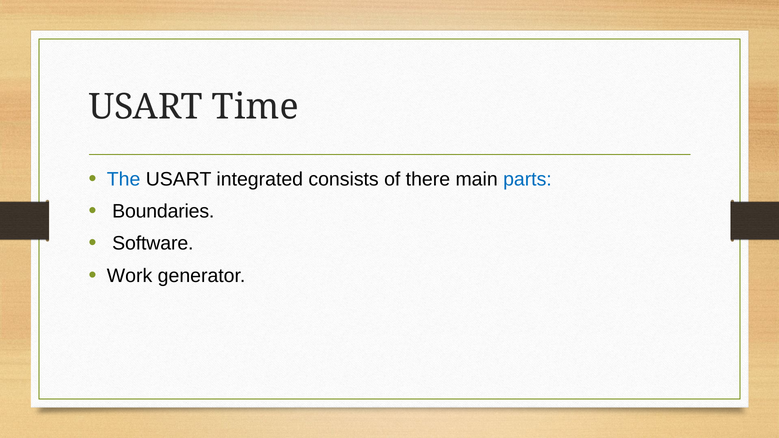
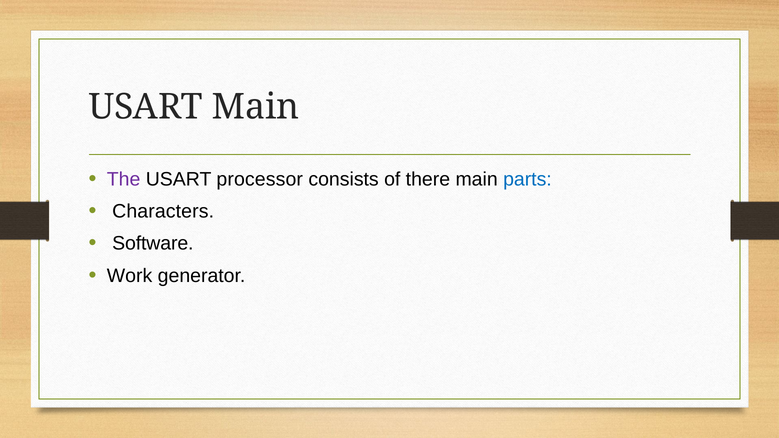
USART Time: Time -> Main (256, 107)
The colour: blue -> purple (124, 179)
integrated: integrated -> processor (260, 179)
Boundaries: Boundaries -> Characters (163, 211)
